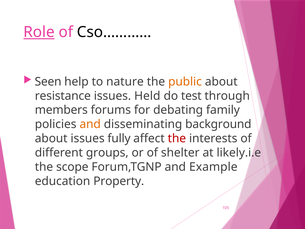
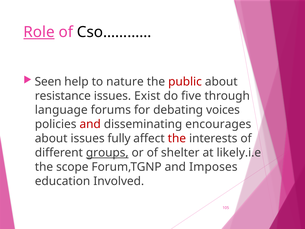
public colour: orange -> red (185, 82)
Held: Held -> Exist (147, 96)
test: test -> five (191, 96)
members: members -> language (61, 110)
family: family -> voices (223, 110)
and colour: orange -> red (90, 124)
background: background -> encourages (218, 124)
groups underline: none -> present (107, 153)
Example: Example -> Imposes (213, 167)
Property: Property -> Involved (119, 181)
